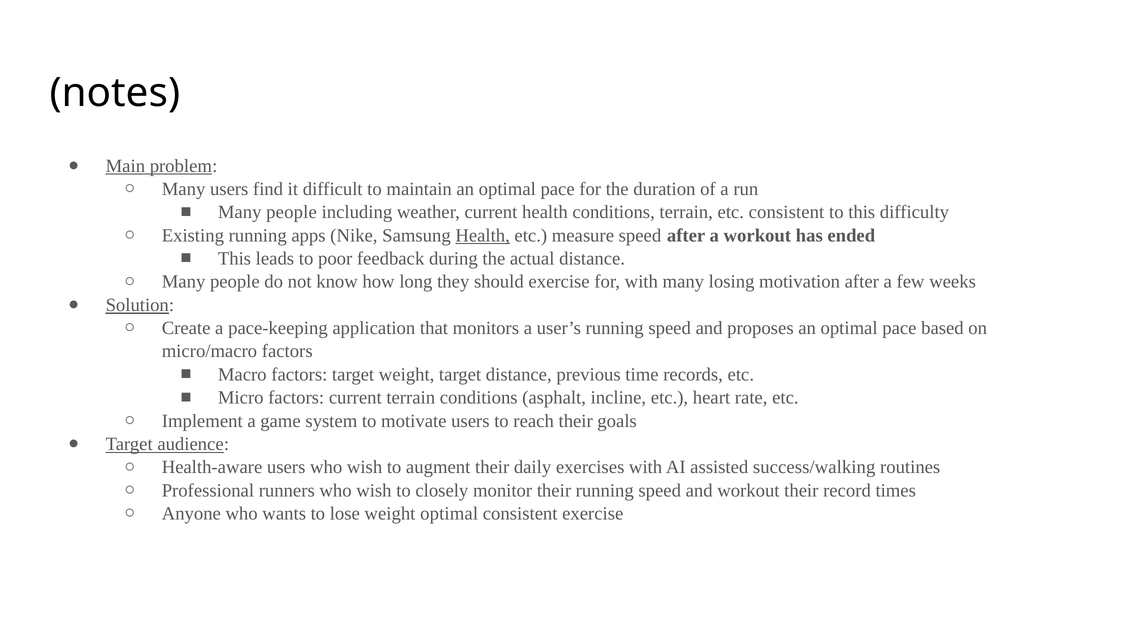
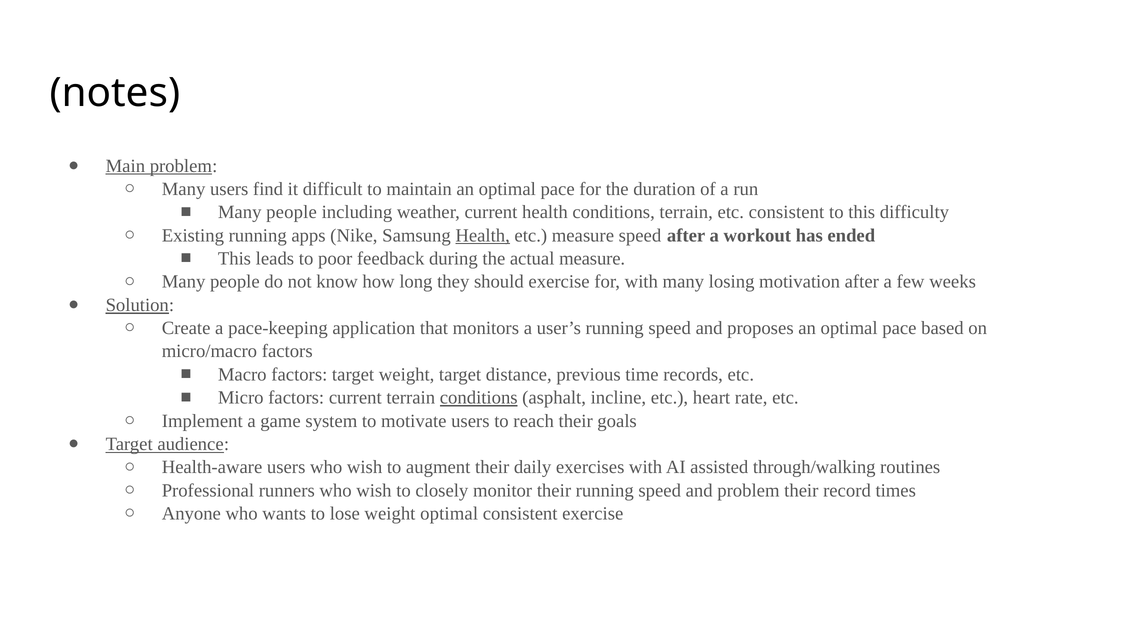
actual distance: distance -> measure (592, 259)
conditions underline: none -> present (479, 398)
success/walking: success/walking -> through/walking (814, 468)
and workout: workout -> problem (748, 491)
